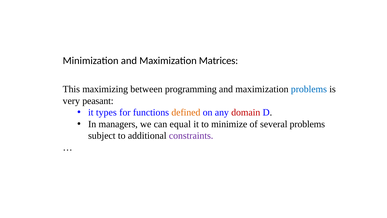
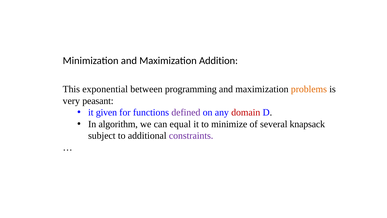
Matrices: Matrices -> Addition (218, 61)
maximizing: maximizing -> exponential (105, 89)
problems colour: blue -> orange (309, 89)
types: types -> given (106, 112)
defined colour: orange -> purple (186, 112)
managers: managers -> algorithm (118, 124)
several problems: problems -> knapsack (307, 124)
